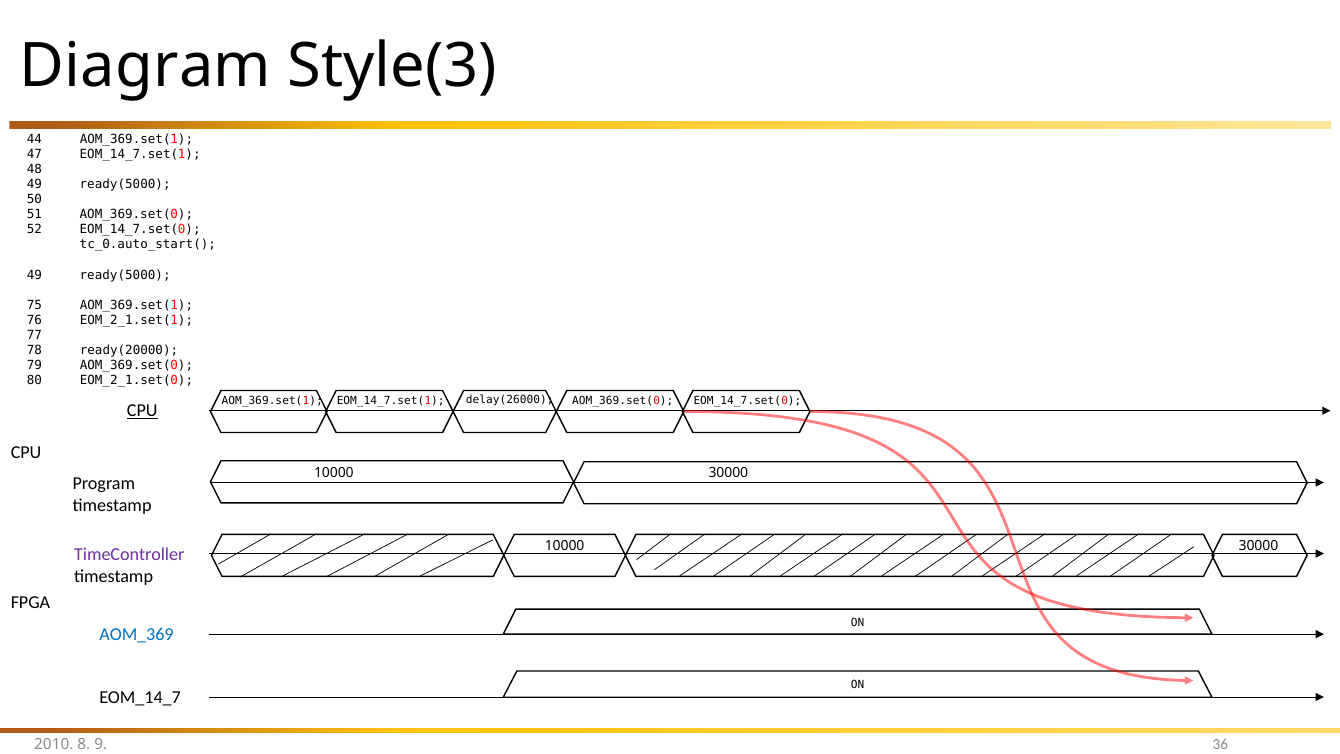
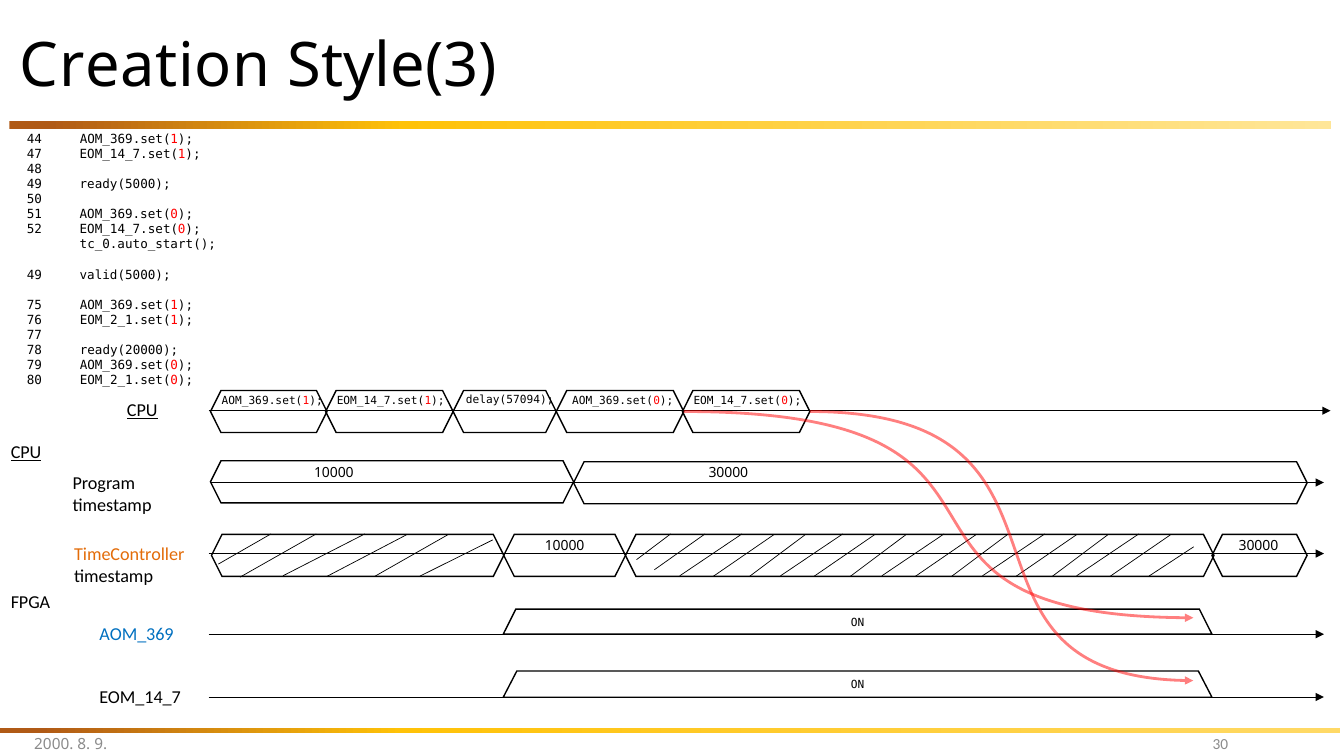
Diagram: Diagram -> Creation (145, 66)
ready(5000: ready(5000 -> valid(5000 (125, 275)
delay(26000: delay(26000 -> delay(57094 (510, 400)
CPU underline: none -> present (26, 453)
TimeController colour: purple -> orange (129, 554)
2010: 2010 -> 2000 (54, 744)
36: 36 -> 30 (1220, 744)
